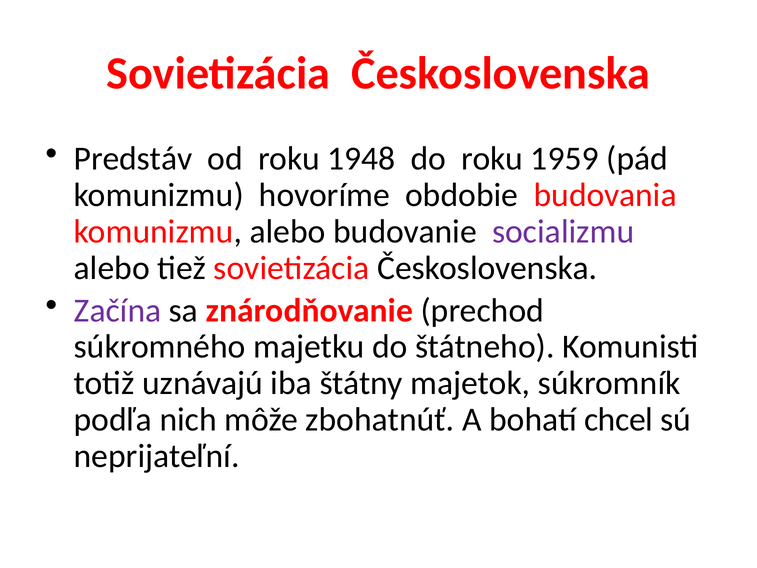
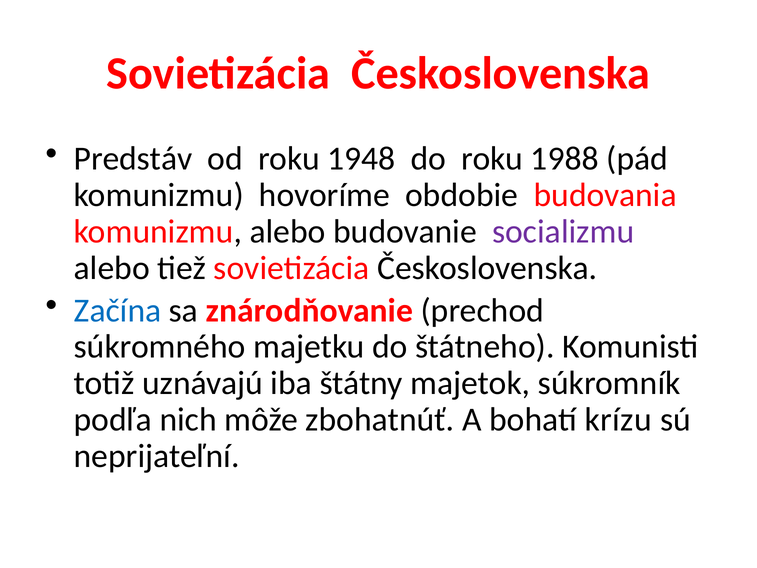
1959: 1959 -> 1988 (565, 159)
Začína colour: purple -> blue (118, 310)
chcel: chcel -> krízu (618, 419)
